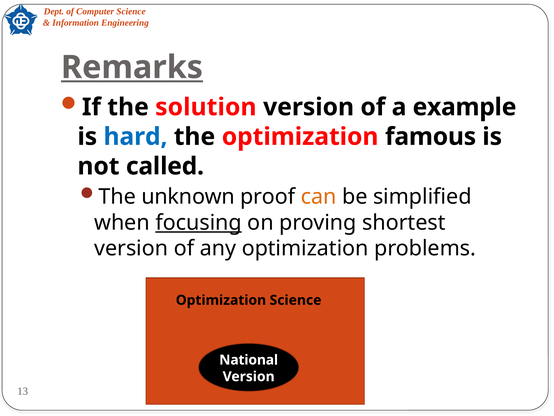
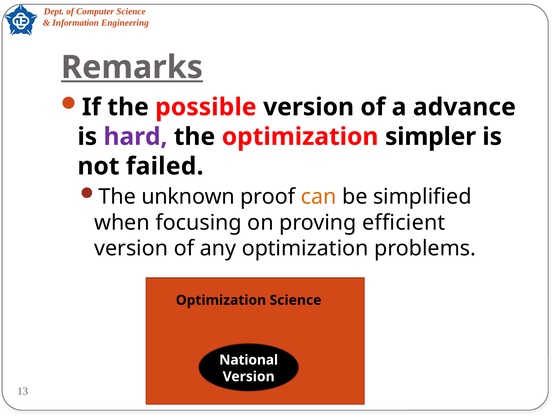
solution: solution -> possible (206, 107)
example: example -> advance (464, 107)
hard colour: blue -> purple (136, 137)
famous: famous -> simpler (431, 137)
called: called -> failed (165, 166)
focusing underline: present -> none (199, 222)
shortest: shortest -> efficient (404, 222)
